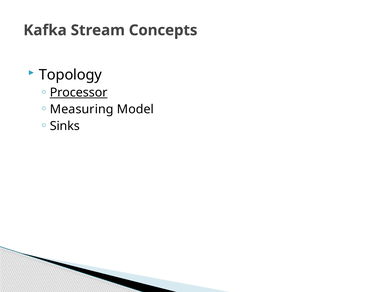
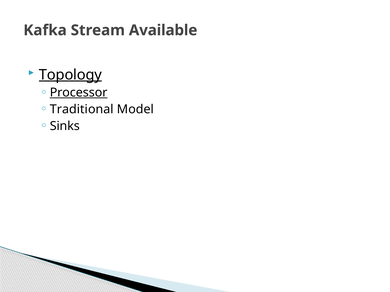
Concepts: Concepts -> Available (163, 30)
Topology underline: none -> present (70, 75)
Measuring: Measuring -> Traditional (82, 109)
